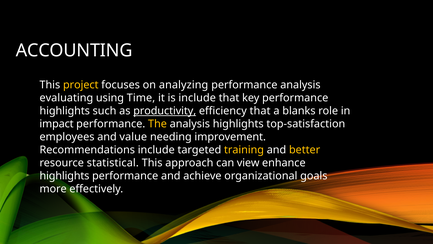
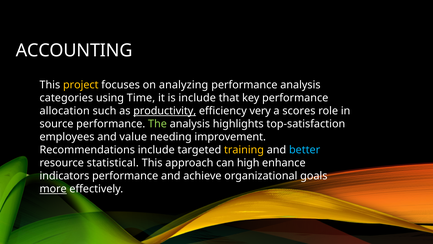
evaluating: evaluating -> categories (66, 98)
highlights: highlights -> allocation (65, 111)
efficiency that: that -> very (260, 111)
blanks: blanks -> scores (299, 111)
impact: impact -> source (57, 124)
The colour: yellow -> light green (157, 124)
better colour: yellow -> light blue (305, 150)
view: view -> high (248, 163)
highlights: highlights -> indicators (64, 176)
more underline: none -> present (53, 189)
